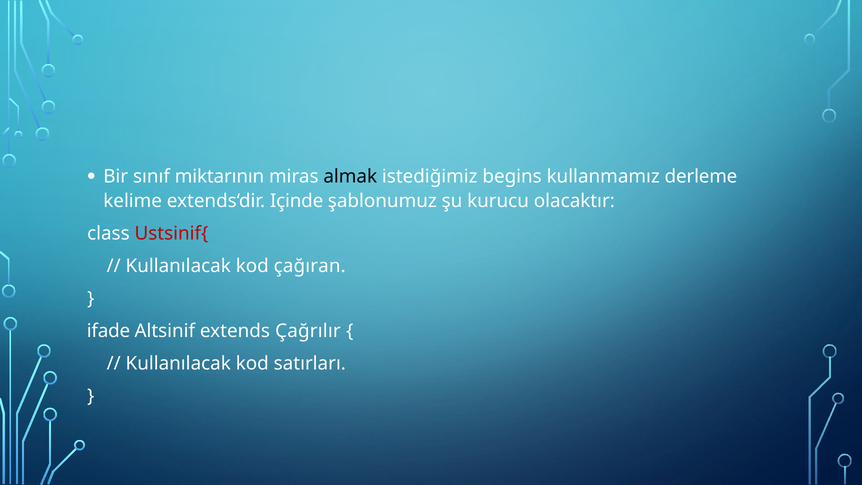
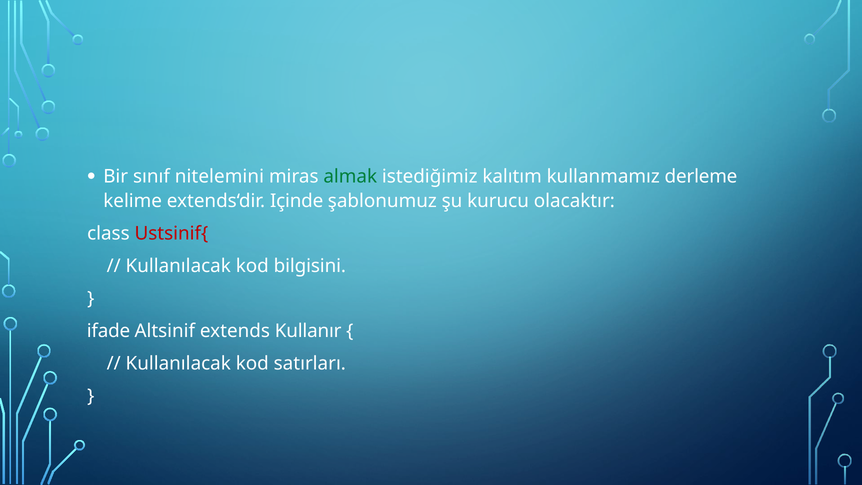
miktarının: miktarının -> nitelemini (219, 177)
almak colour: black -> green (350, 177)
begins: begins -> kalıtım (512, 177)
çağıran: çağıran -> bilgisini (310, 266)
Çağrılır: Çağrılır -> Kullanır (308, 331)
